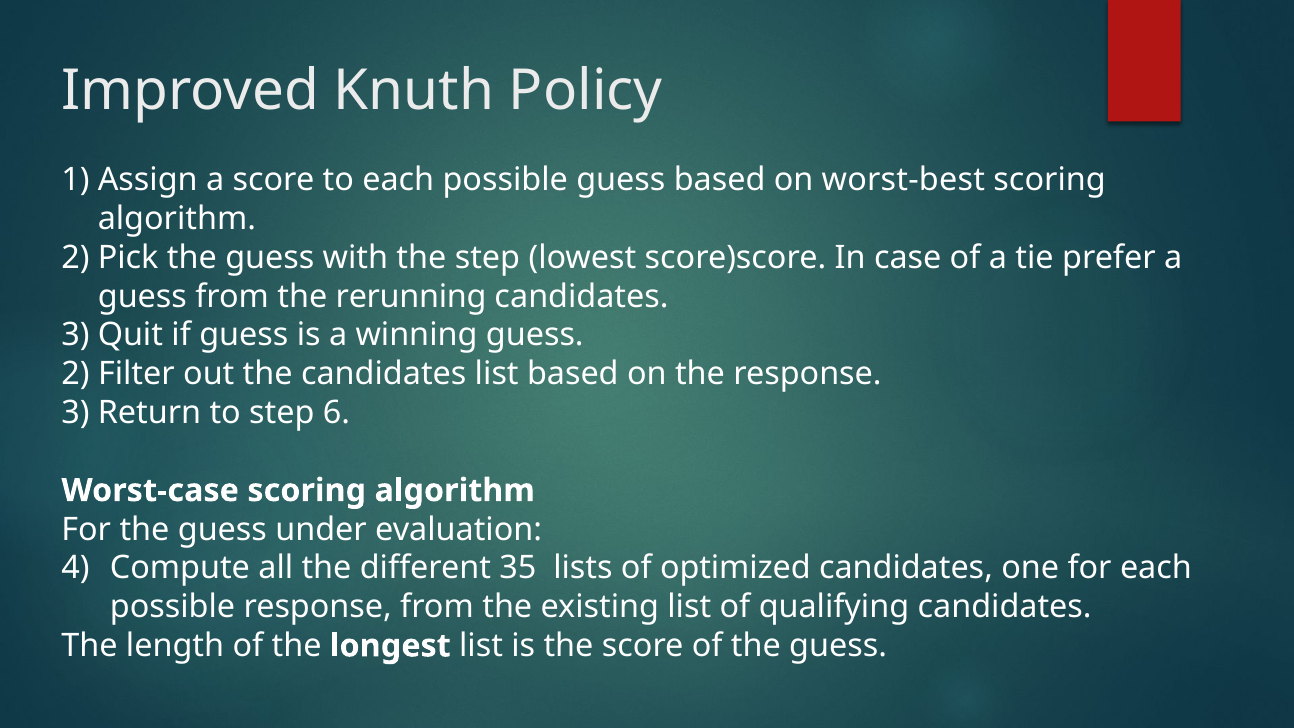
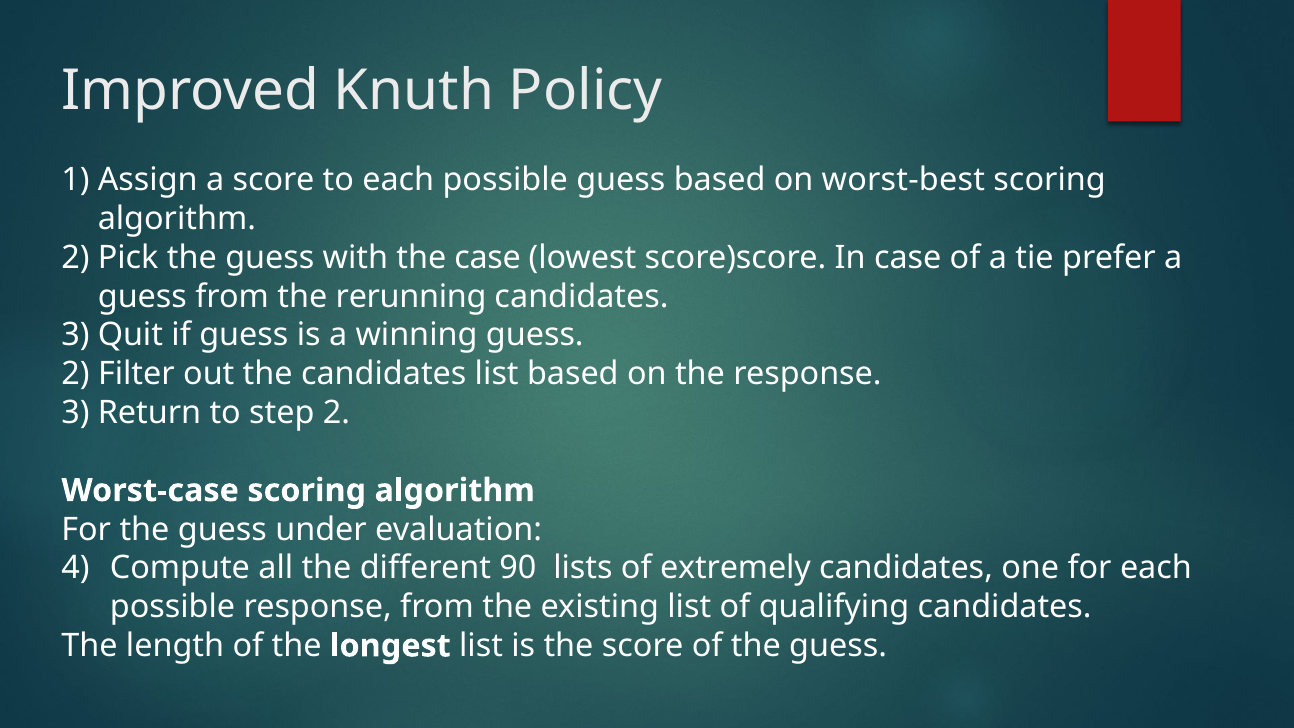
the step: step -> case (488, 258)
step 6: 6 -> 2 (337, 413)
35: 35 -> 90 (518, 568)
optimized: optimized -> extremely (735, 568)
